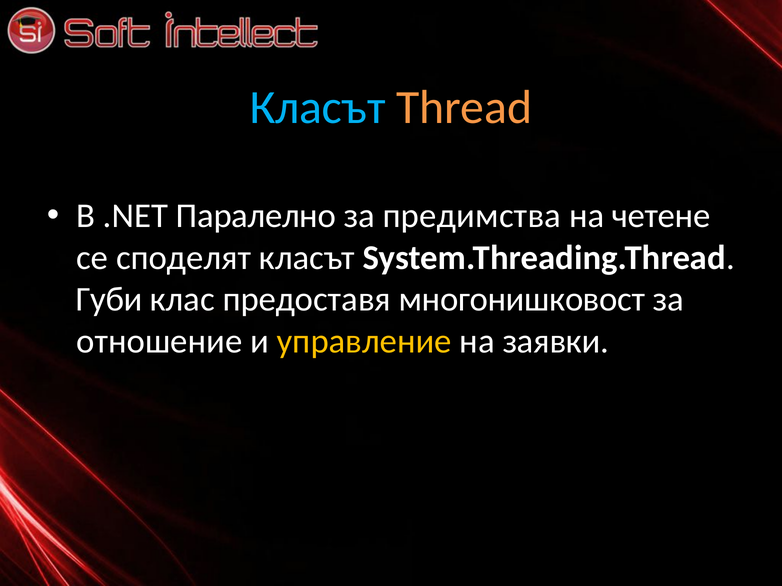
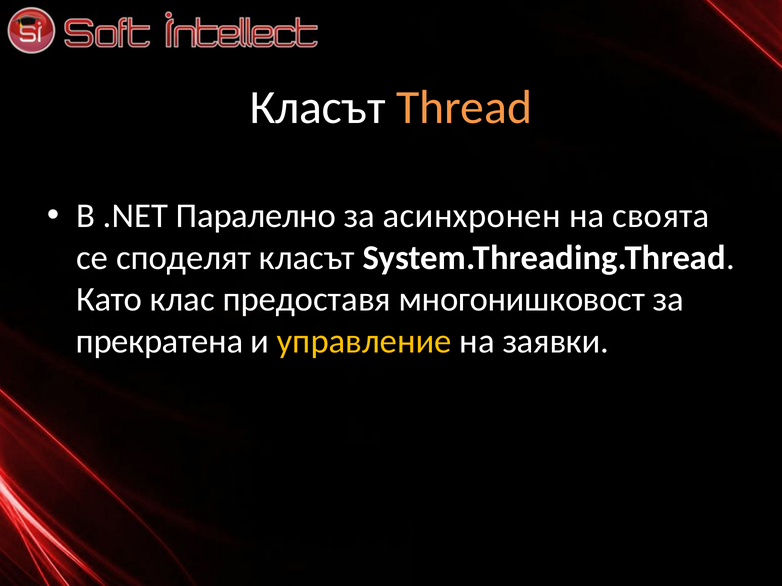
Класът colour: light blue -> white (318, 108)
предимства: предимства -> асинхронен (472, 216)
четене: четене -> своята (661, 216)
Губи: Губи -> Като (109, 300)
отношение: отношение -> прекратена (159, 341)
